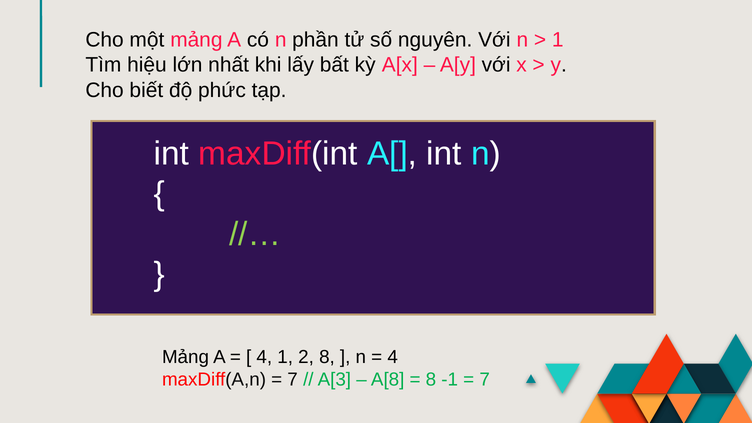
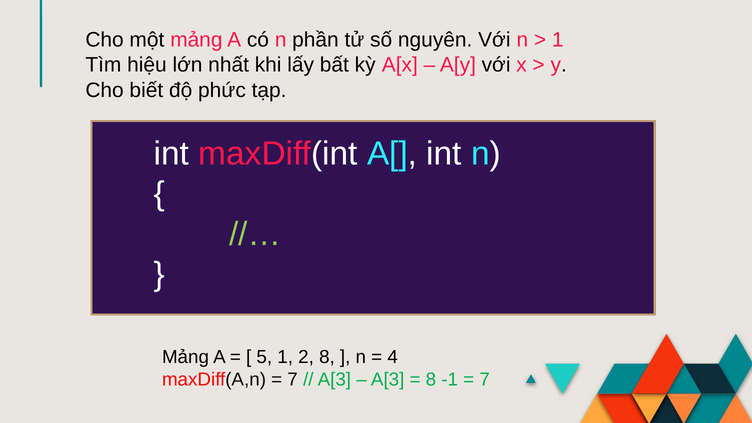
4: 4 -> 5 (264, 357)
A[8: A[8 -> A[3 (388, 380)
